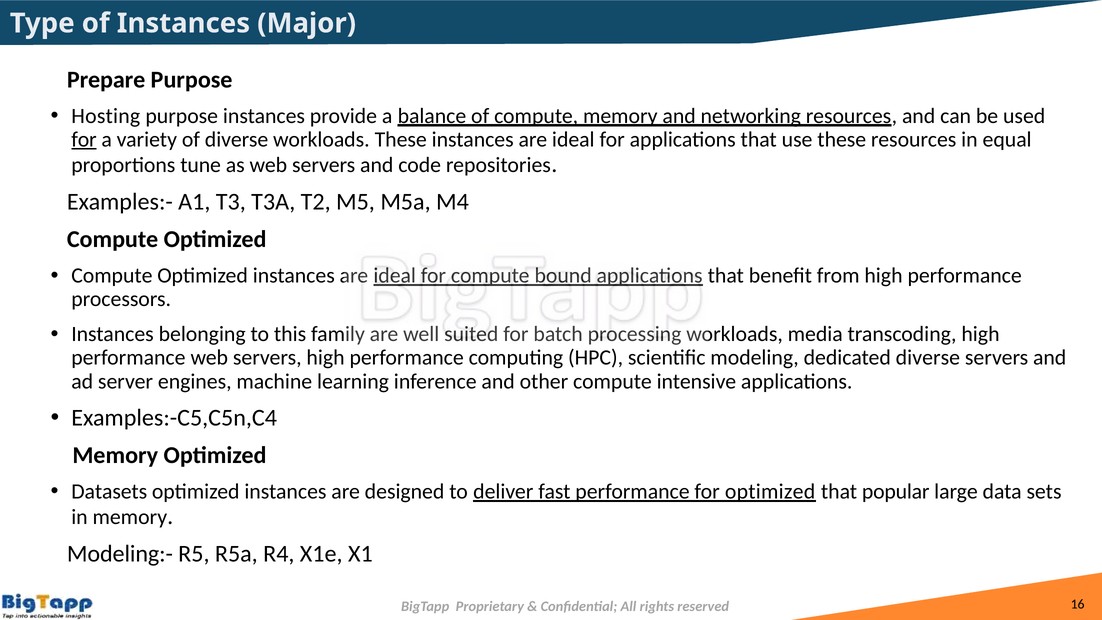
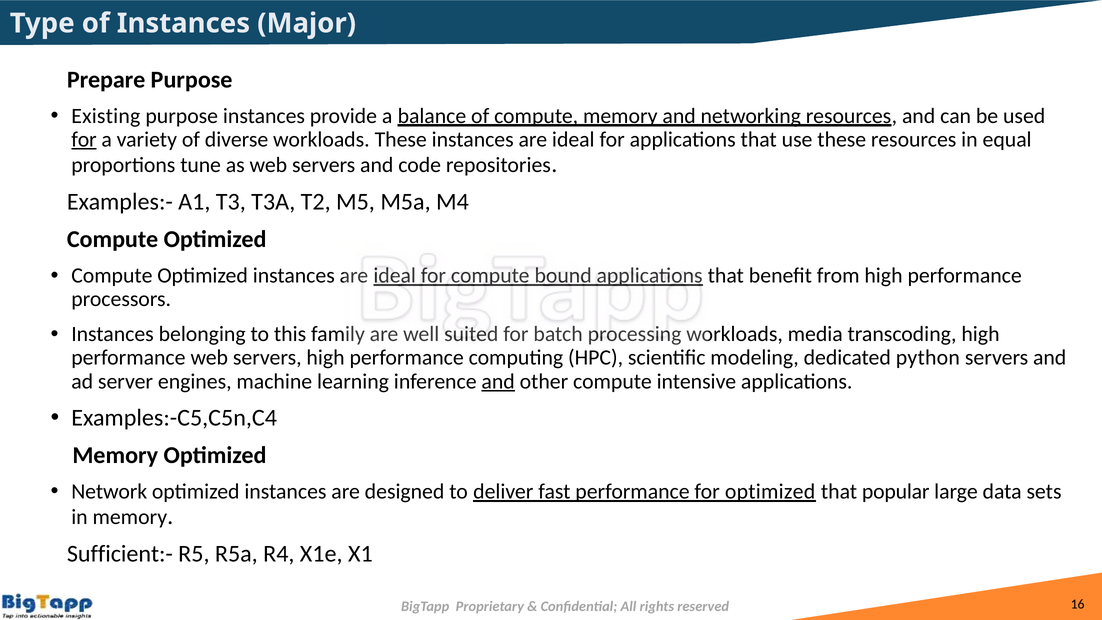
Hosting: Hosting -> Existing (106, 116)
dedicated diverse: diverse -> python (928, 358)
and underline: none -> present (498, 381)
Datasets: Datasets -> Network (109, 491)
Modeling:-: Modeling:- -> Sufficient:- (120, 554)
